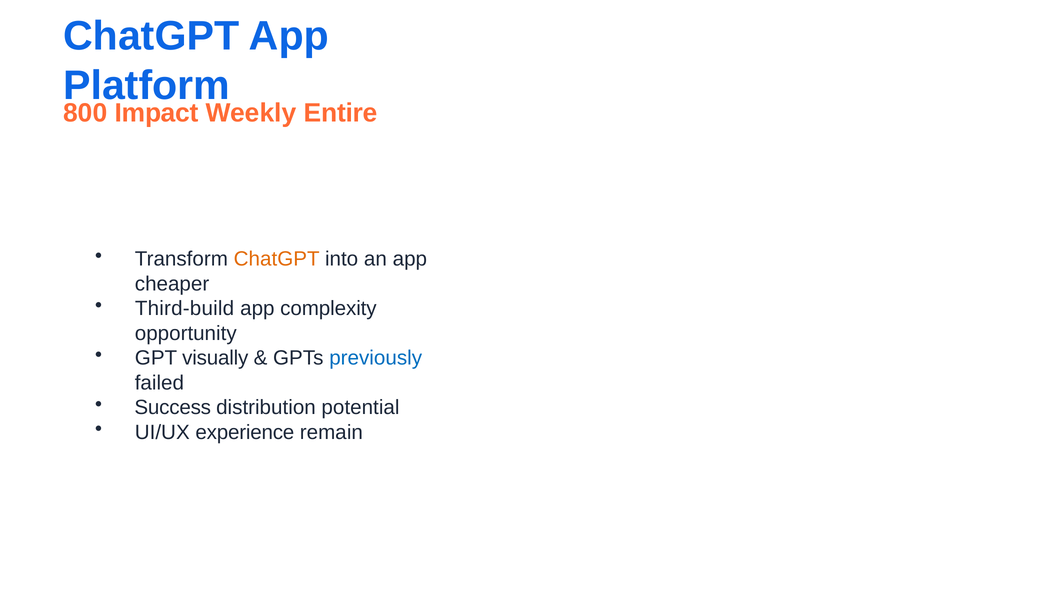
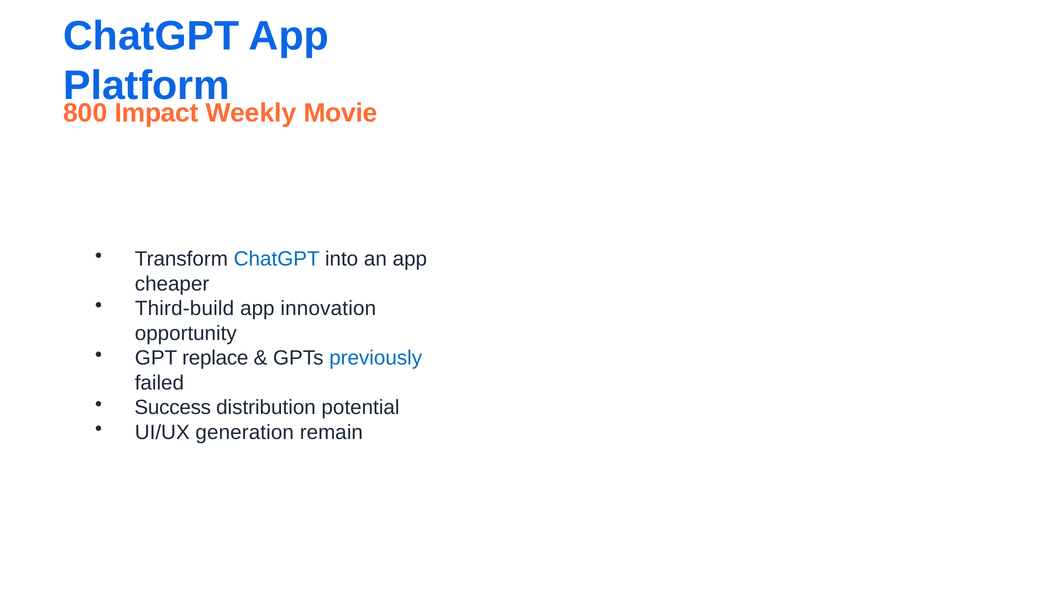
Entire: Entire -> Movie (341, 113)
ChatGPT colour: orange -> blue (277, 259)
complexity: complexity -> innovation (328, 308)
visually: visually -> replace (215, 358)
experience: experience -> generation (245, 432)
